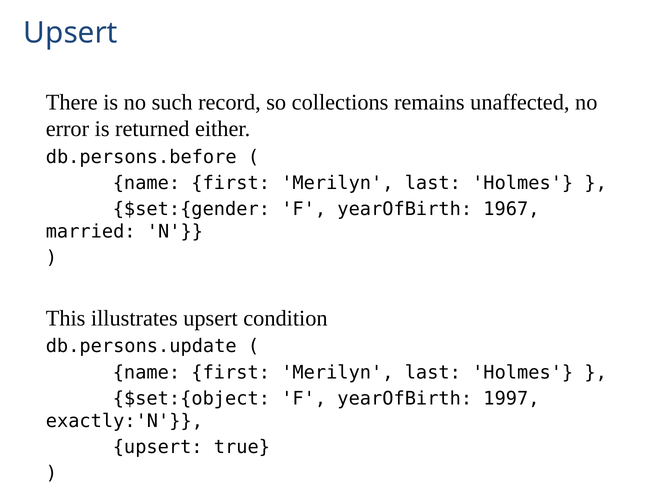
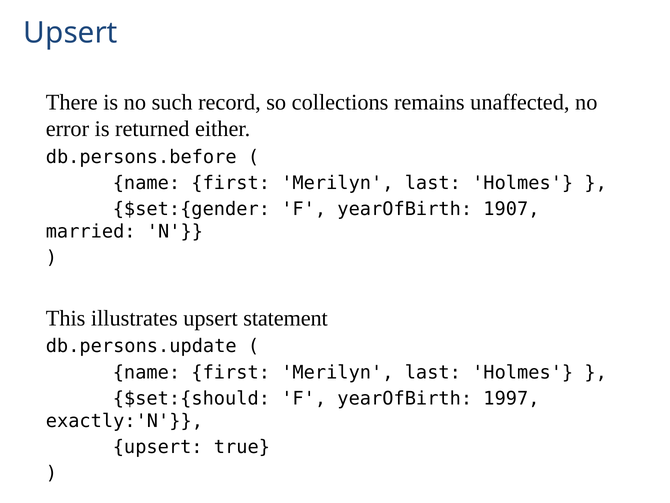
1967: 1967 -> 1907 (511, 209)
condition: condition -> statement (286, 318)
$set:{object: $set:{object -> $set:{should (191, 398)
